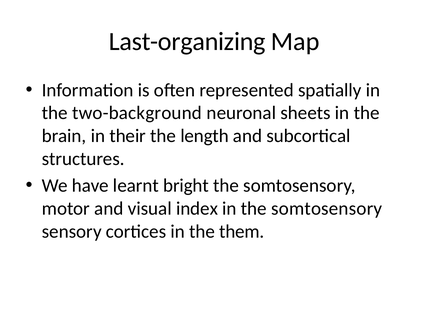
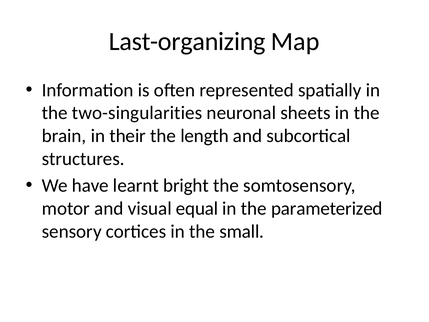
two-background: two-background -> two-singularities (137, 113)
index: index -> equal (197, 208)
in the somtosensory: somtosensory -> parameterized (327, 208)
them: them -> small (242, 231)
